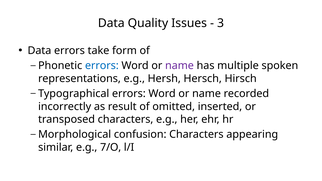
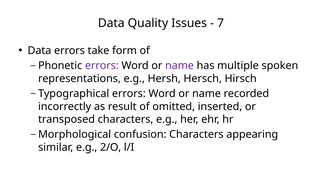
3: 3 -> 7 (221, 23)
errors colour: blue -> purple (102, 66)
7/O: 7/O -> 2/O (111, 147)
